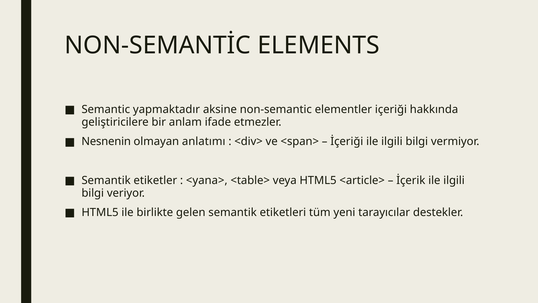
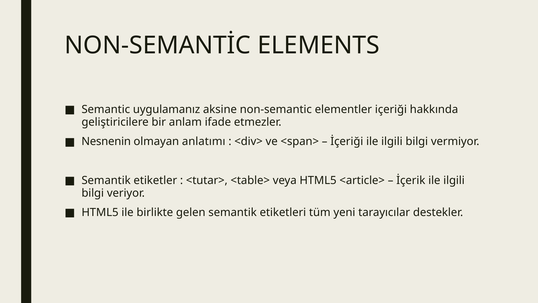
yapmaktadır: yapmaktadır -> uygulamanız (167, 109)
<yana>: <yana> -> <tutar> (207, 180)
